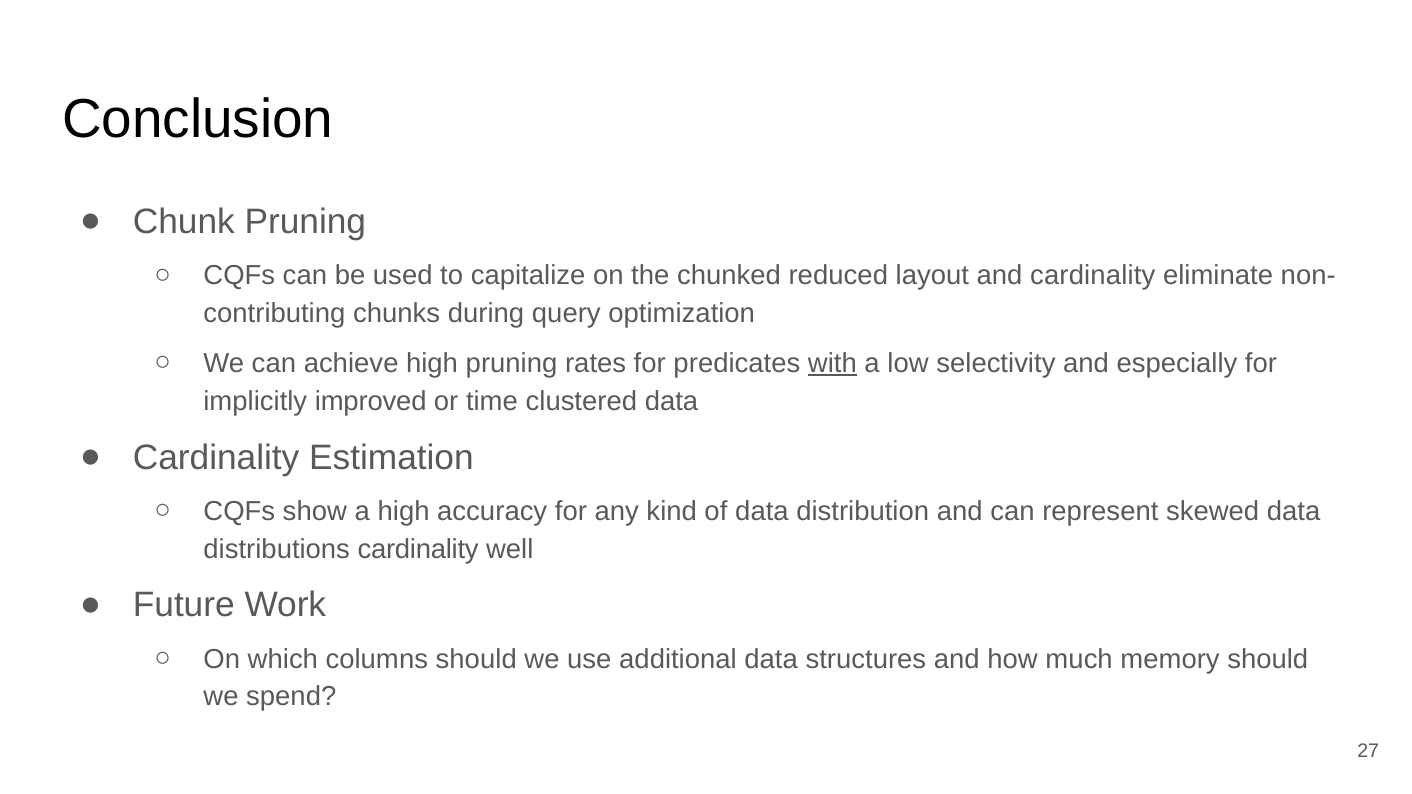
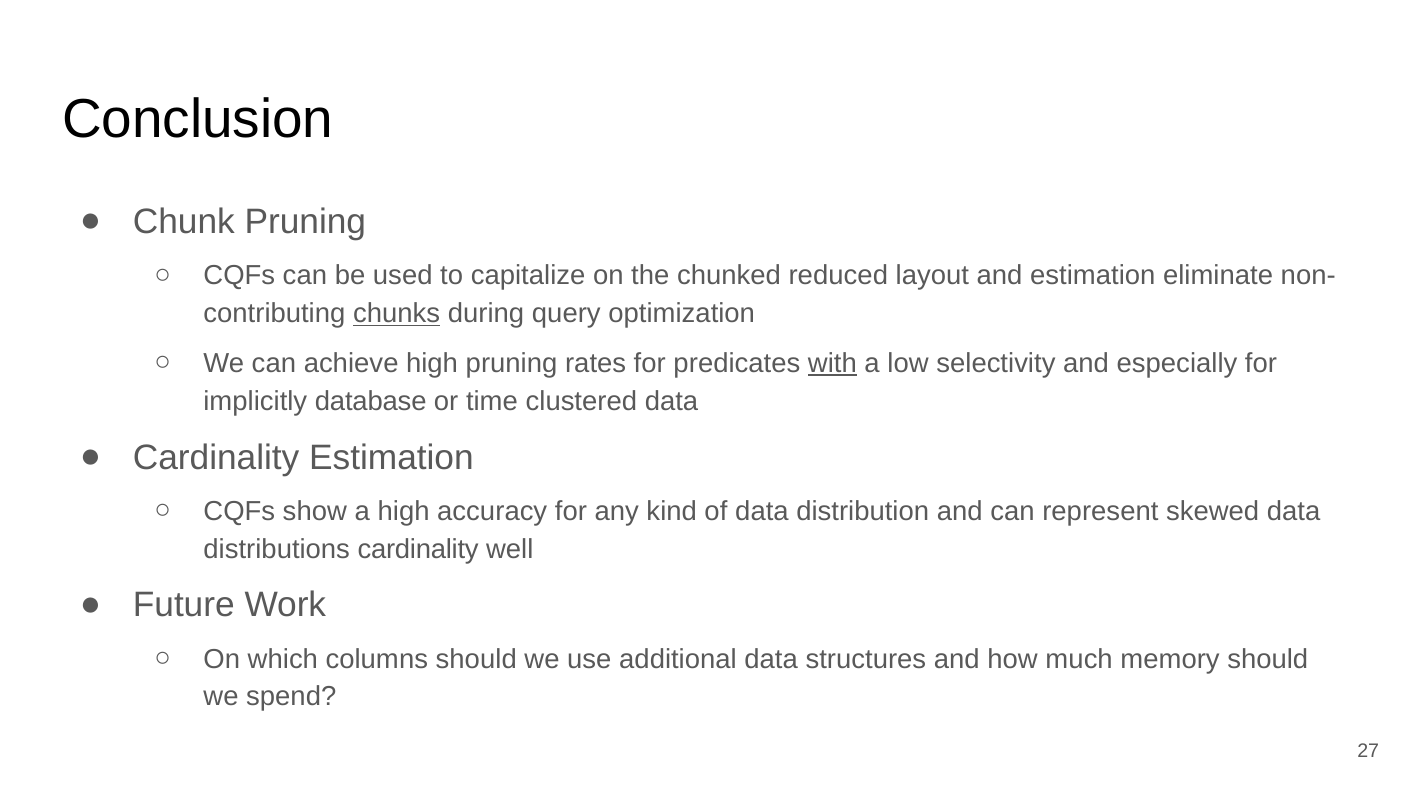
and cardinality: cardinality -> estimation (1093, 276)
chunks underline: none -> present (397, 314)
improved: improved -> database (371, 401)
